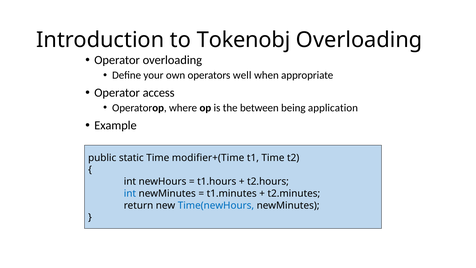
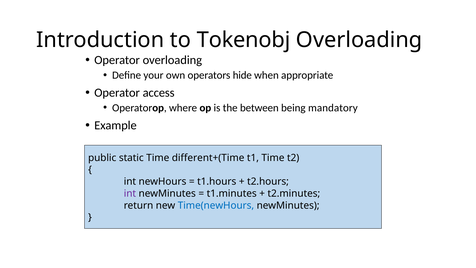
well: well -> hide (242, 75)
application: application -> mandatory (333, 108)
modifier+(Time: modifier+(Time -> different+(Time (208, 158)
int colour: blue -> purple (130, 193)
